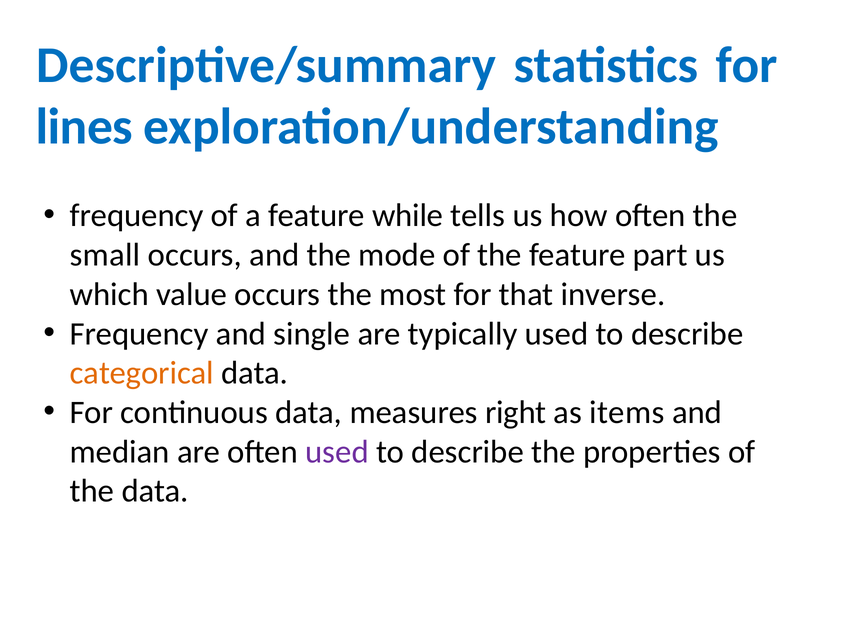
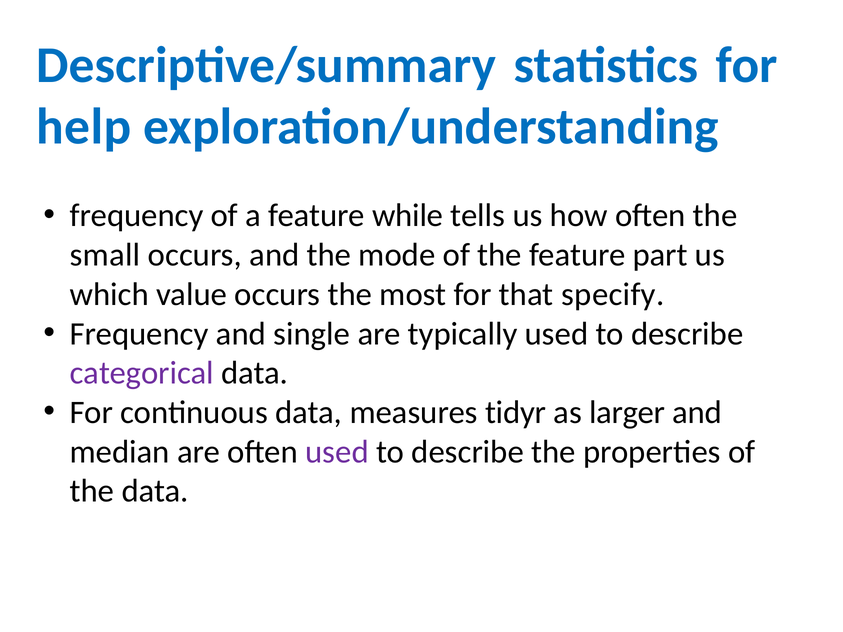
lines: lines -> help (84, 127)
inverse: inverse -> specify (613, 294)
categorical colour: orange -> purple (142, 373)
right: right -> tidyr (516, 413)
items: items -> larger (627, 413)
